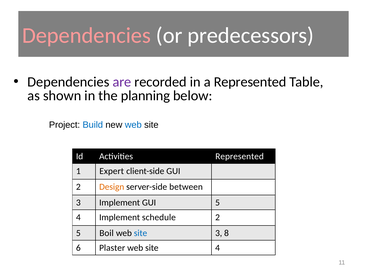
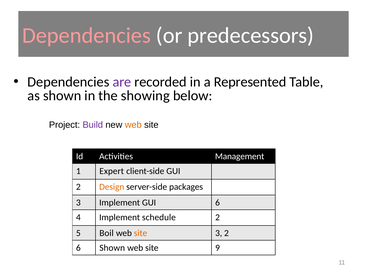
planning: planning -> showing (145, 96)
Build colour: blue -> purple (93, 125)
web colour: blue -> orange (133, 125)
Activities Represented: Represented -> Management (240, 156)
between: between -> packages (186, 187)
GUI 5: 5 -> 6 (218, 203)
site colour: blue -> orange (141, 233)
3 8: 8 -> 2 (226, 233)
6 Plaster: Plaster -> Shown (112, 248)
site 4: 4 -> 9 (218, 248)
